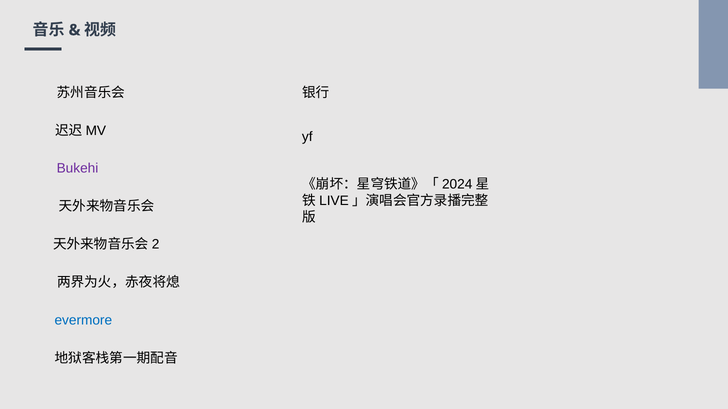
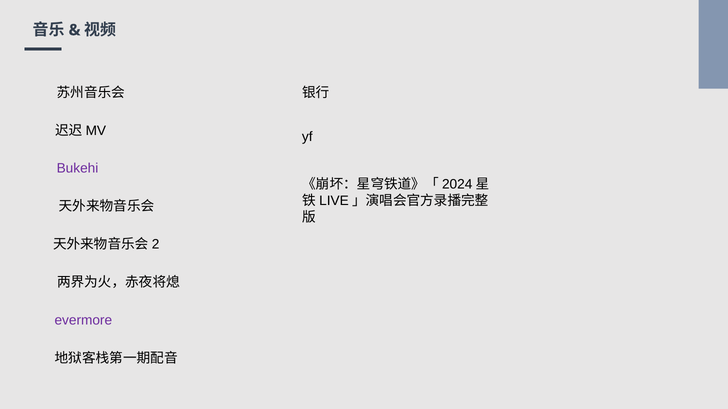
evermore colour: blue -> purple (83, 321)
